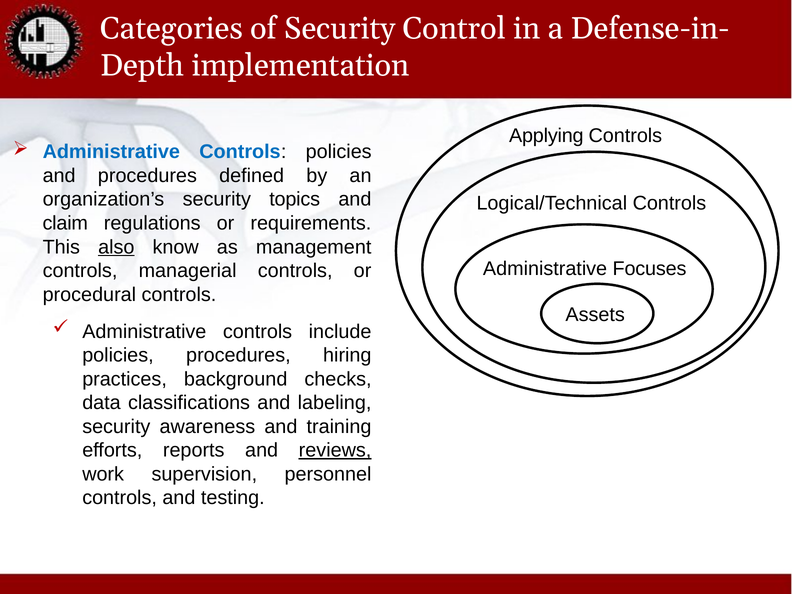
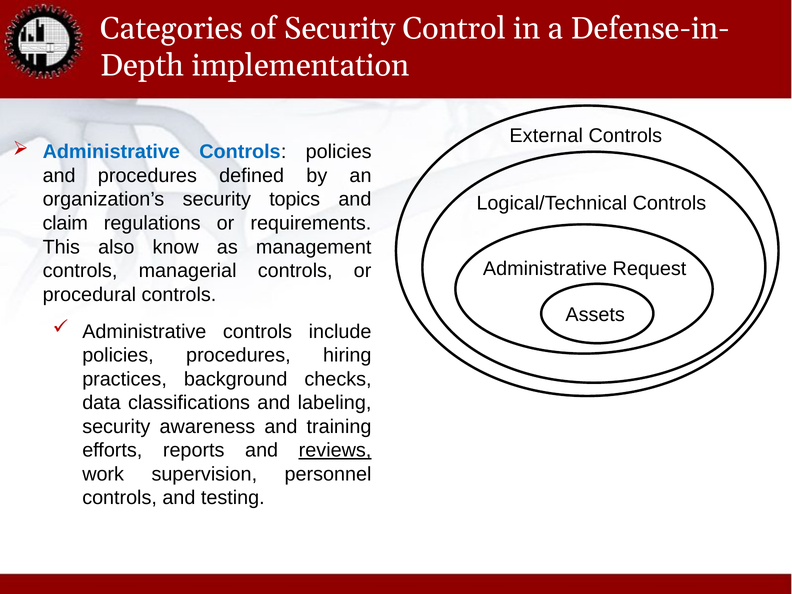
Applying: Applying -> External (546, 136)
also underline: present -> none (116, 247)
Focuses: Focuses -> Request (649, 269)
